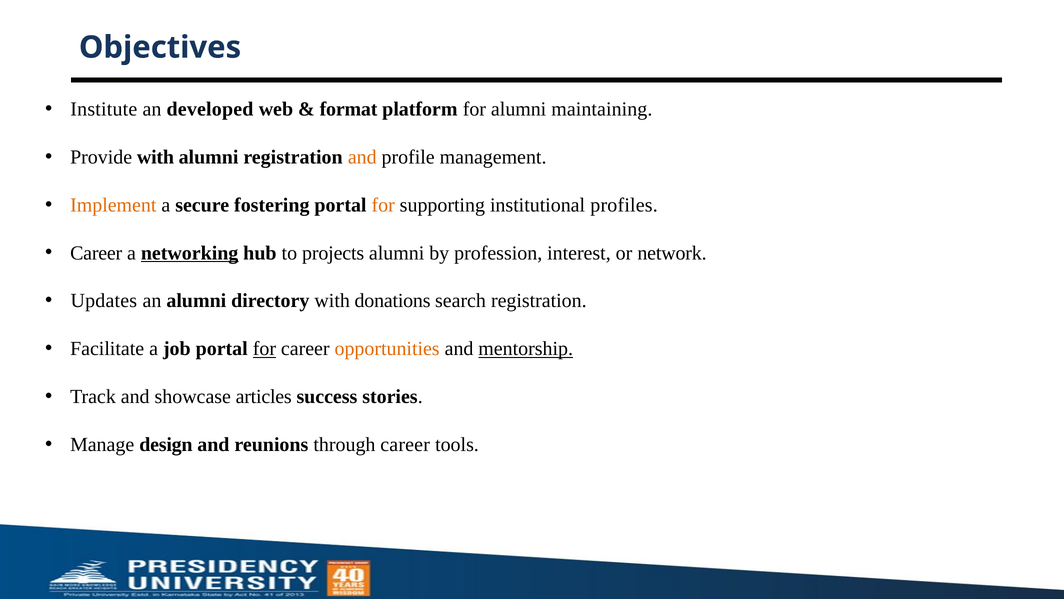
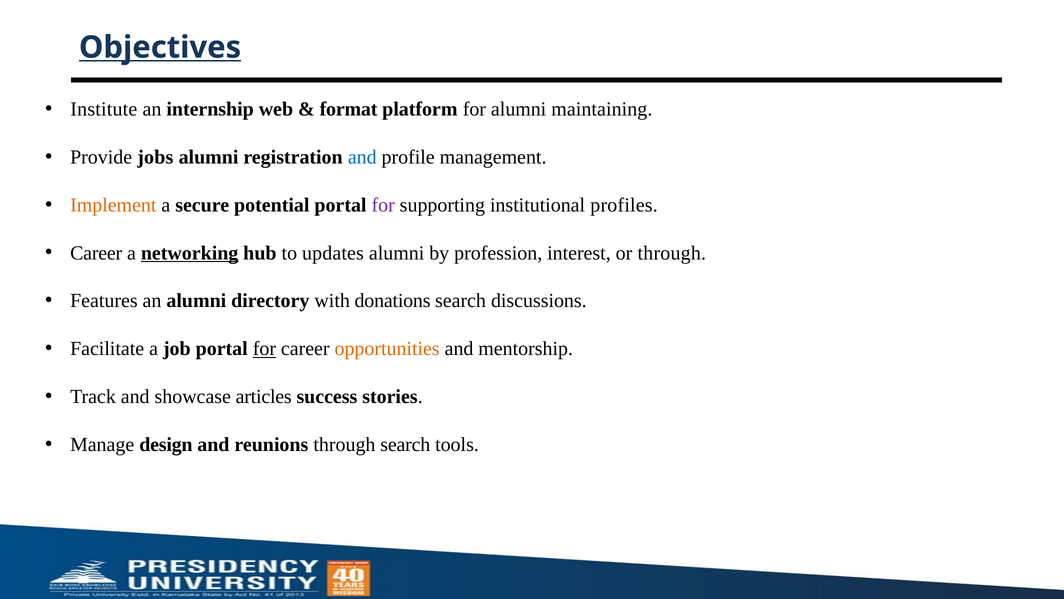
Objectives underline: none -> present (160, 47)
developed: developed -> internship (210, 109)
Provide with: with -> jobs (155, 157)
and colour: orange -> blue (362, 157)
fostering: fostering -> potential (272, 205)
for colour: orange -> purple (383, 205)
projects: projects -> updates (333, 253)
or network: network -> through (672, 253)
Updates: Updates -> Features (104, 301)
search registration: registration -> discussions (539, 301)
mentorship underline: present -> none (526, 349)
through career: career -> search (405, 444)
